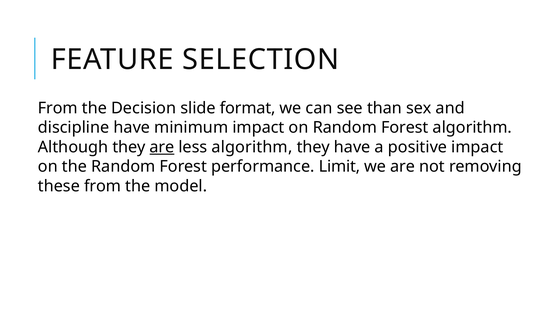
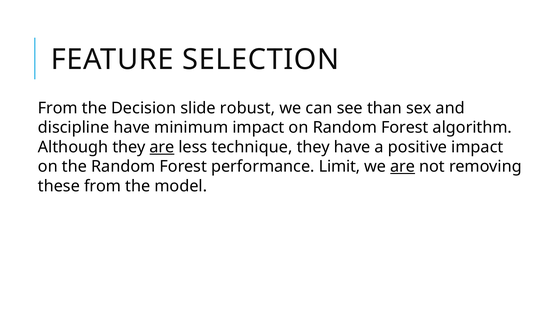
format: format -> robust (248, 108)
less algorithm: algorithm -> technique (252, 147)
are underline: none -> present (403, 167)
